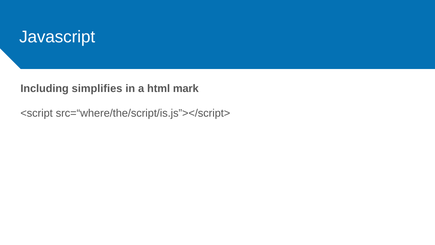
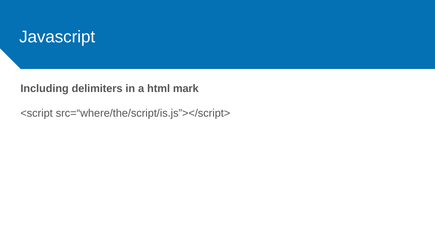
simplifies: simplifies -> delimiters (97, 89)
